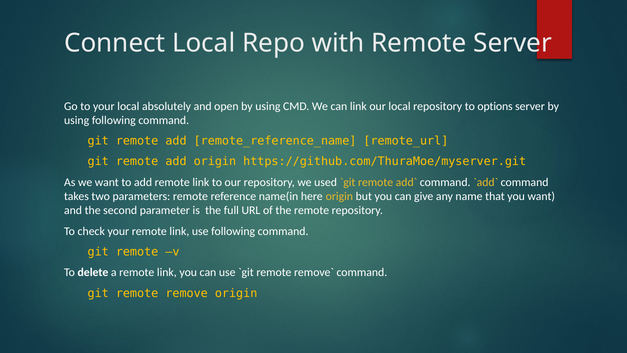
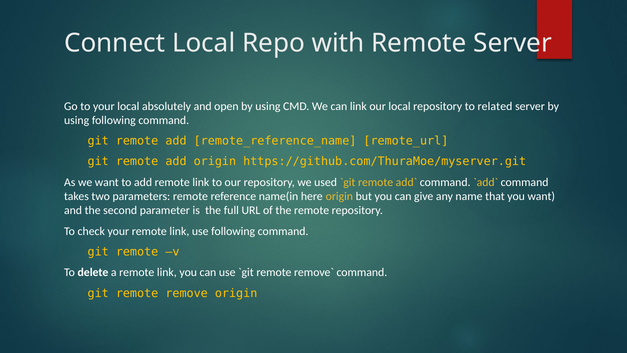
options: options -> related (495, 106)
